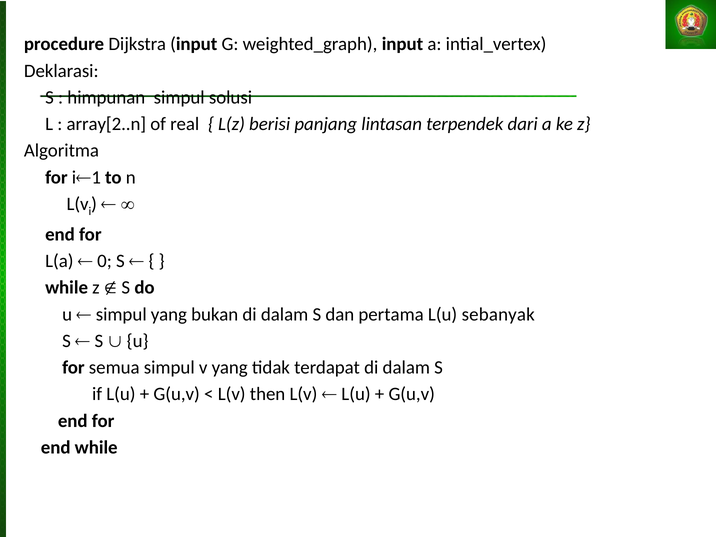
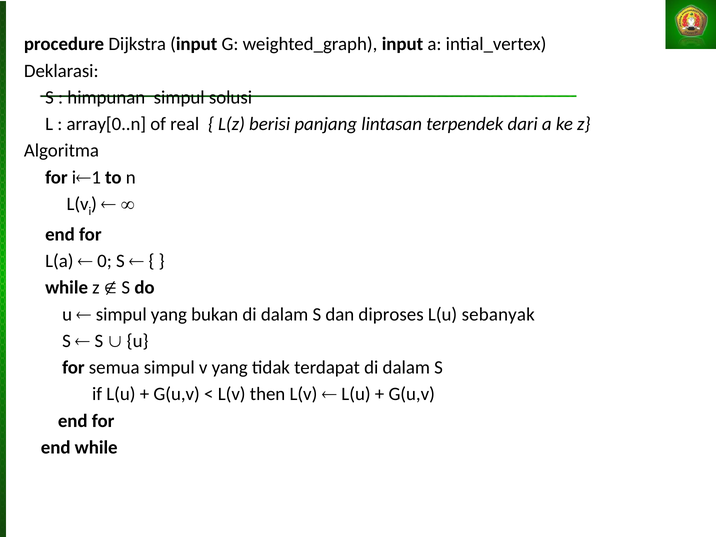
array[2..n: array[2..n -> array[0..n (106, 124)
pertama: pertama -> diproses (391, 314)
